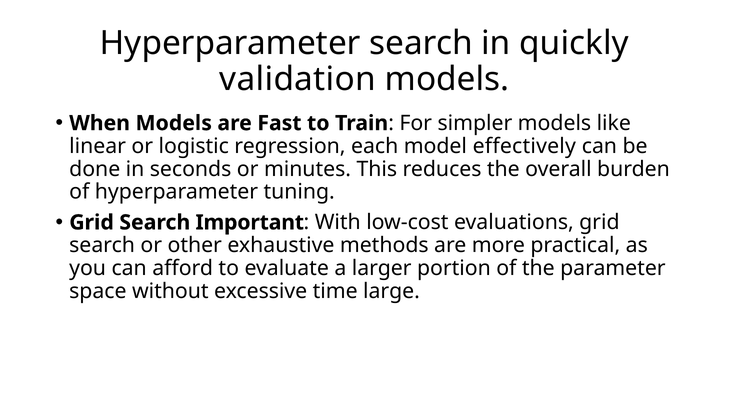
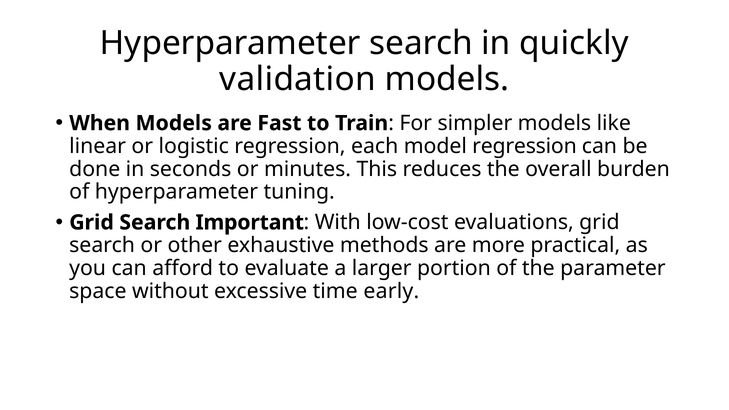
model effectively: effectively -> regression (524, 146)
large: large -> early (391, 291)
